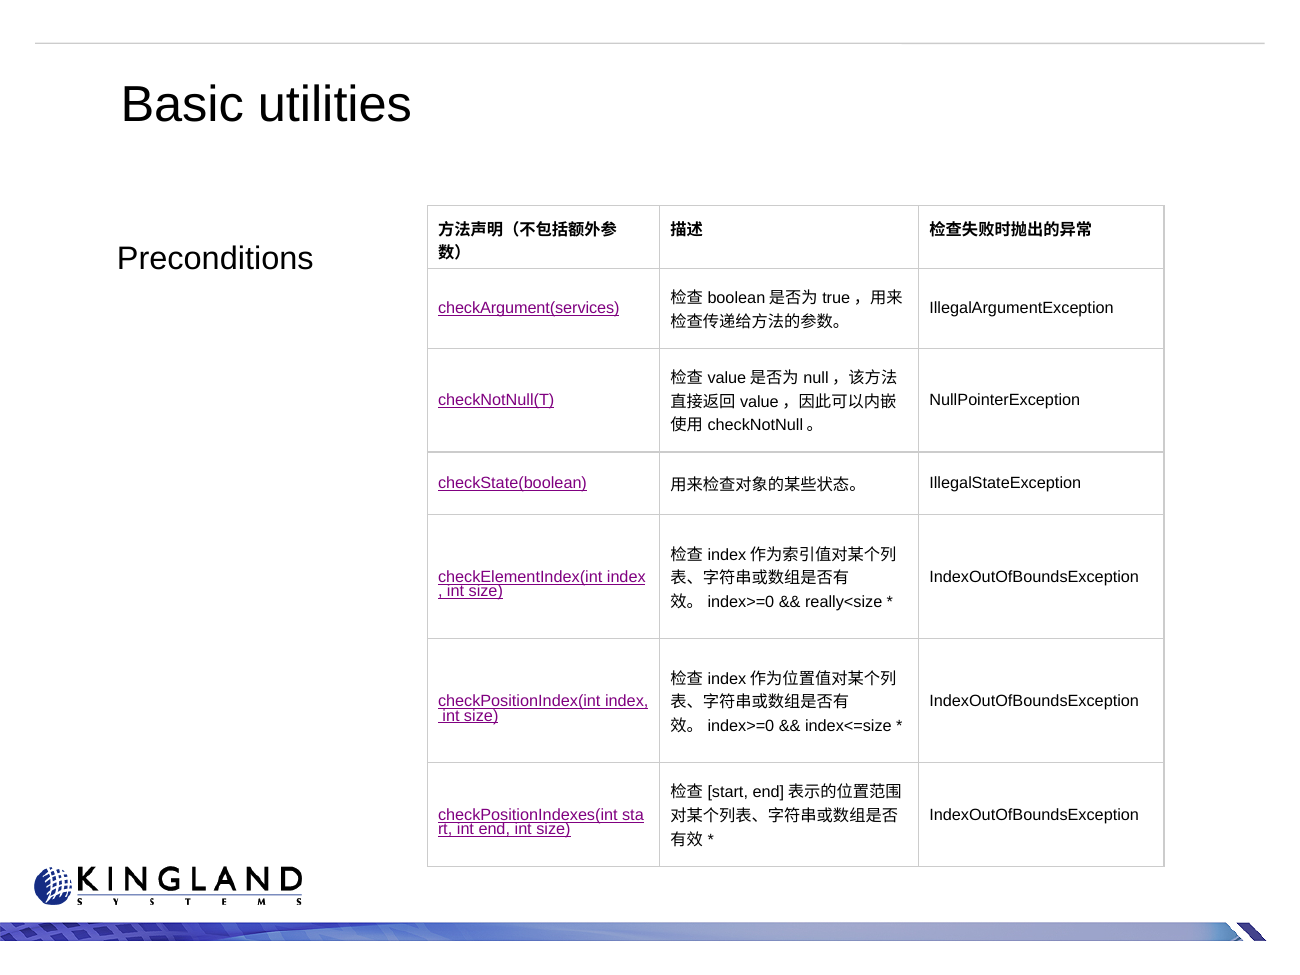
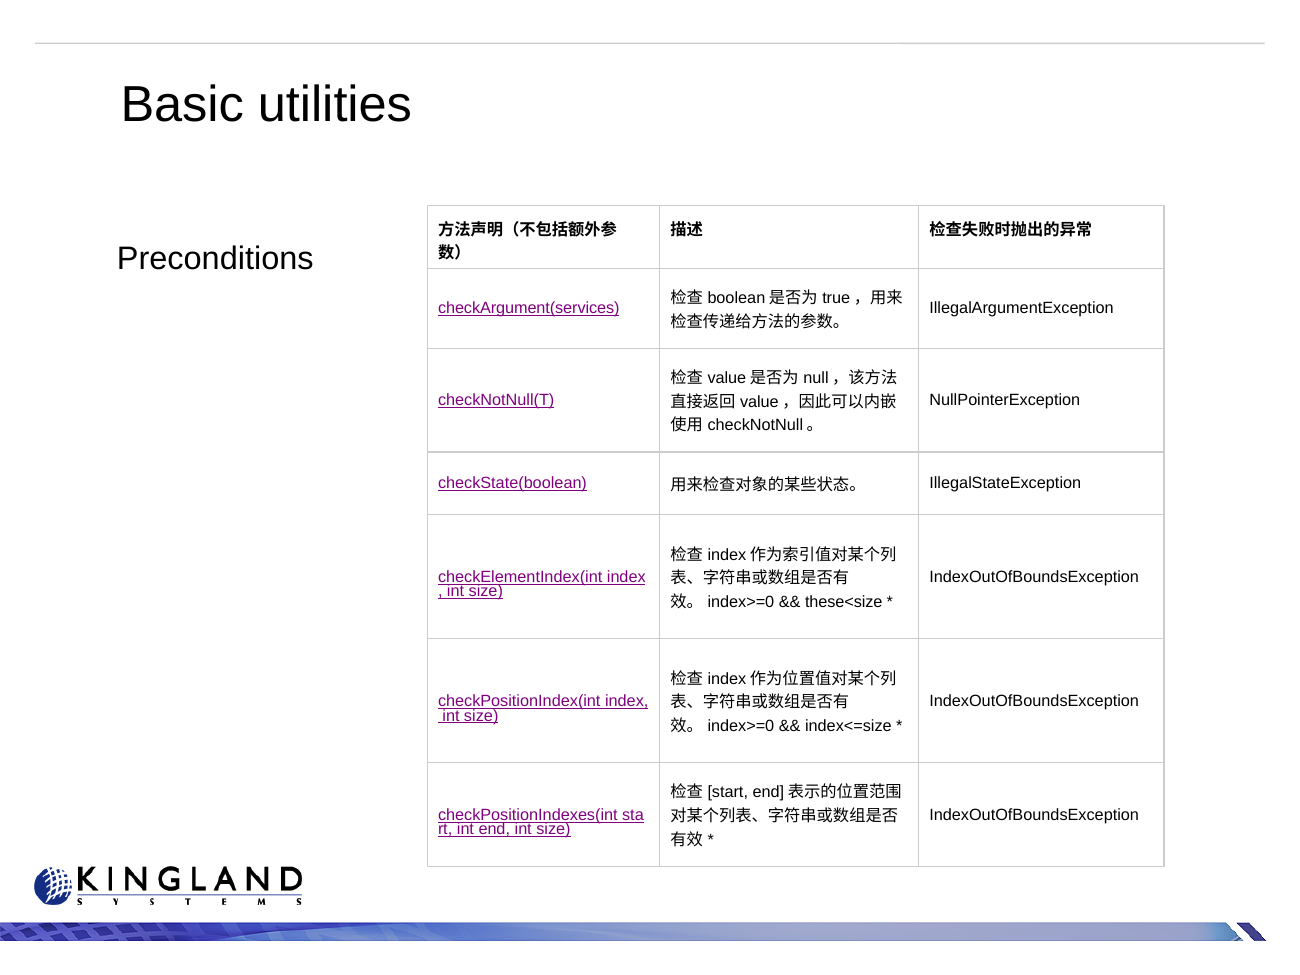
really<size: really<size -> these<size (844, 602)
